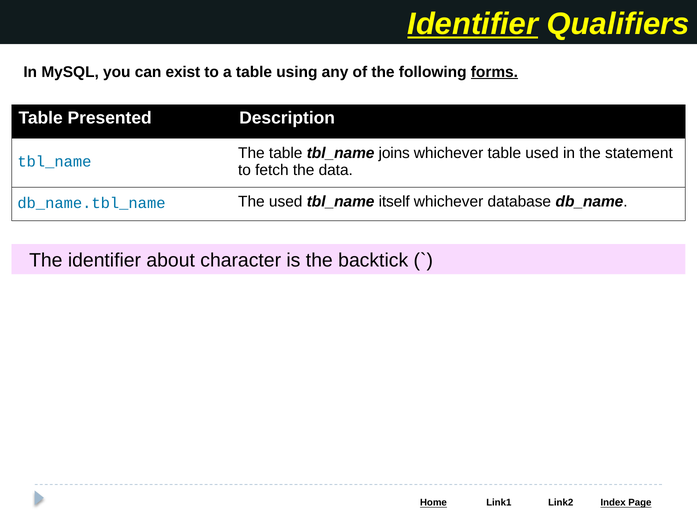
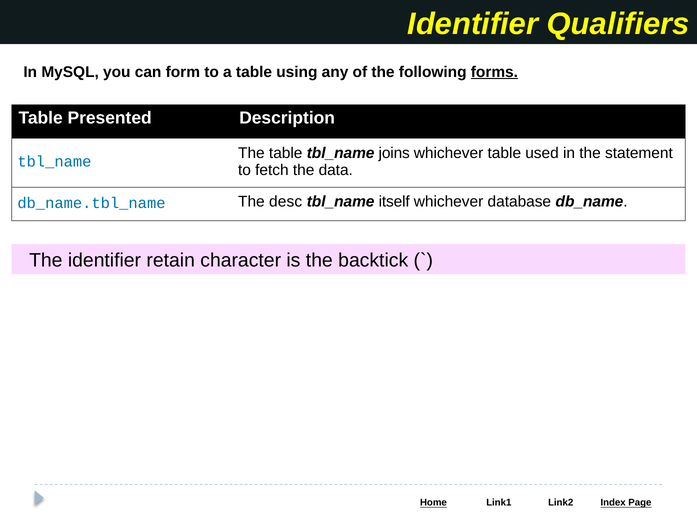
Identifier underline: present -> none (473, 24)
exist: exist -> form (183, 72)
The used: used -> desc (286, 202)
about: about -> retain (171, 260)
